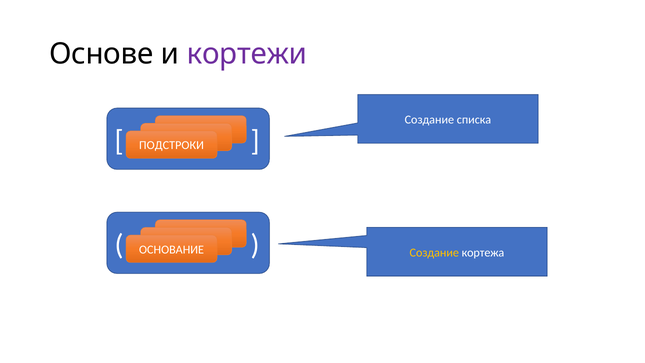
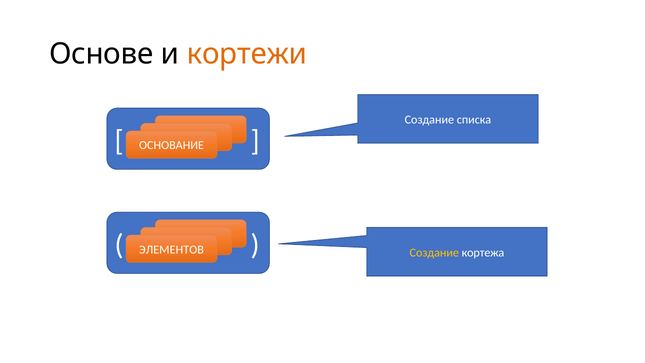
кортежи colour: purple -> orange (247, 54)
ПОДСТРОКИ: ПОДСТРОКИ -> ОСНОВАНИЕ (172, 145)
ОСНОВАНИЕ: ОСНОВАНИЕ -> ЭЛЕМЕНТОВ (172, 249)
